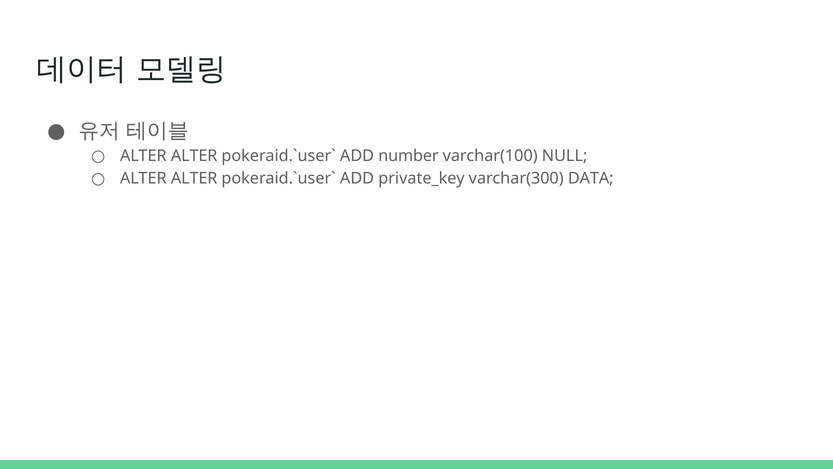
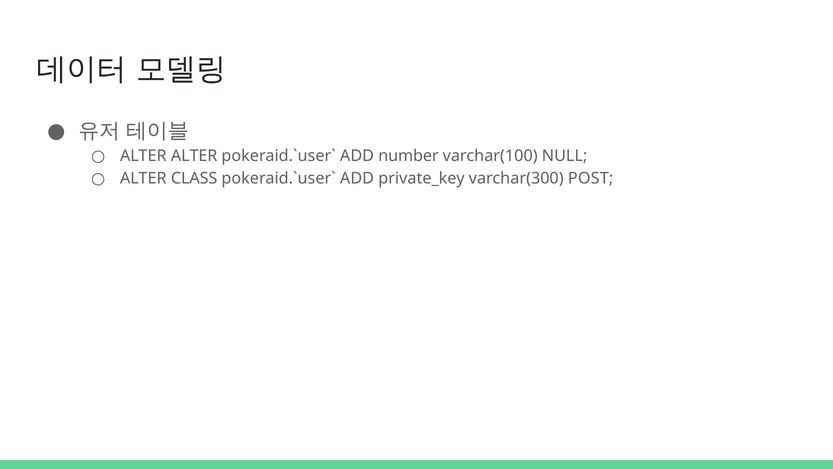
ALTER: ALTER -> CLASS (194, 178)
DATA: DATA -> POST (591, 178)
